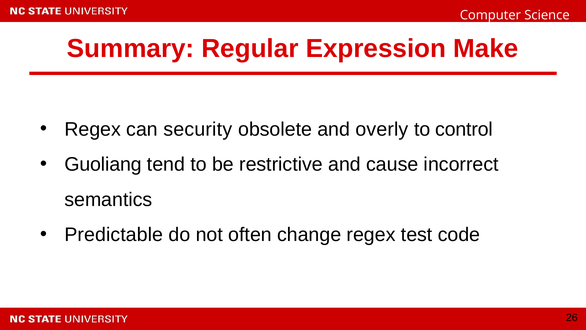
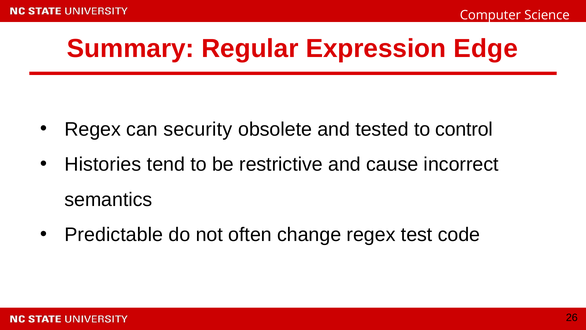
Make: Make -> Edge (486, 48)
overly: overly -> tested (382, 129)
Guoliang: Guoliang -> Histories (103, 164)
